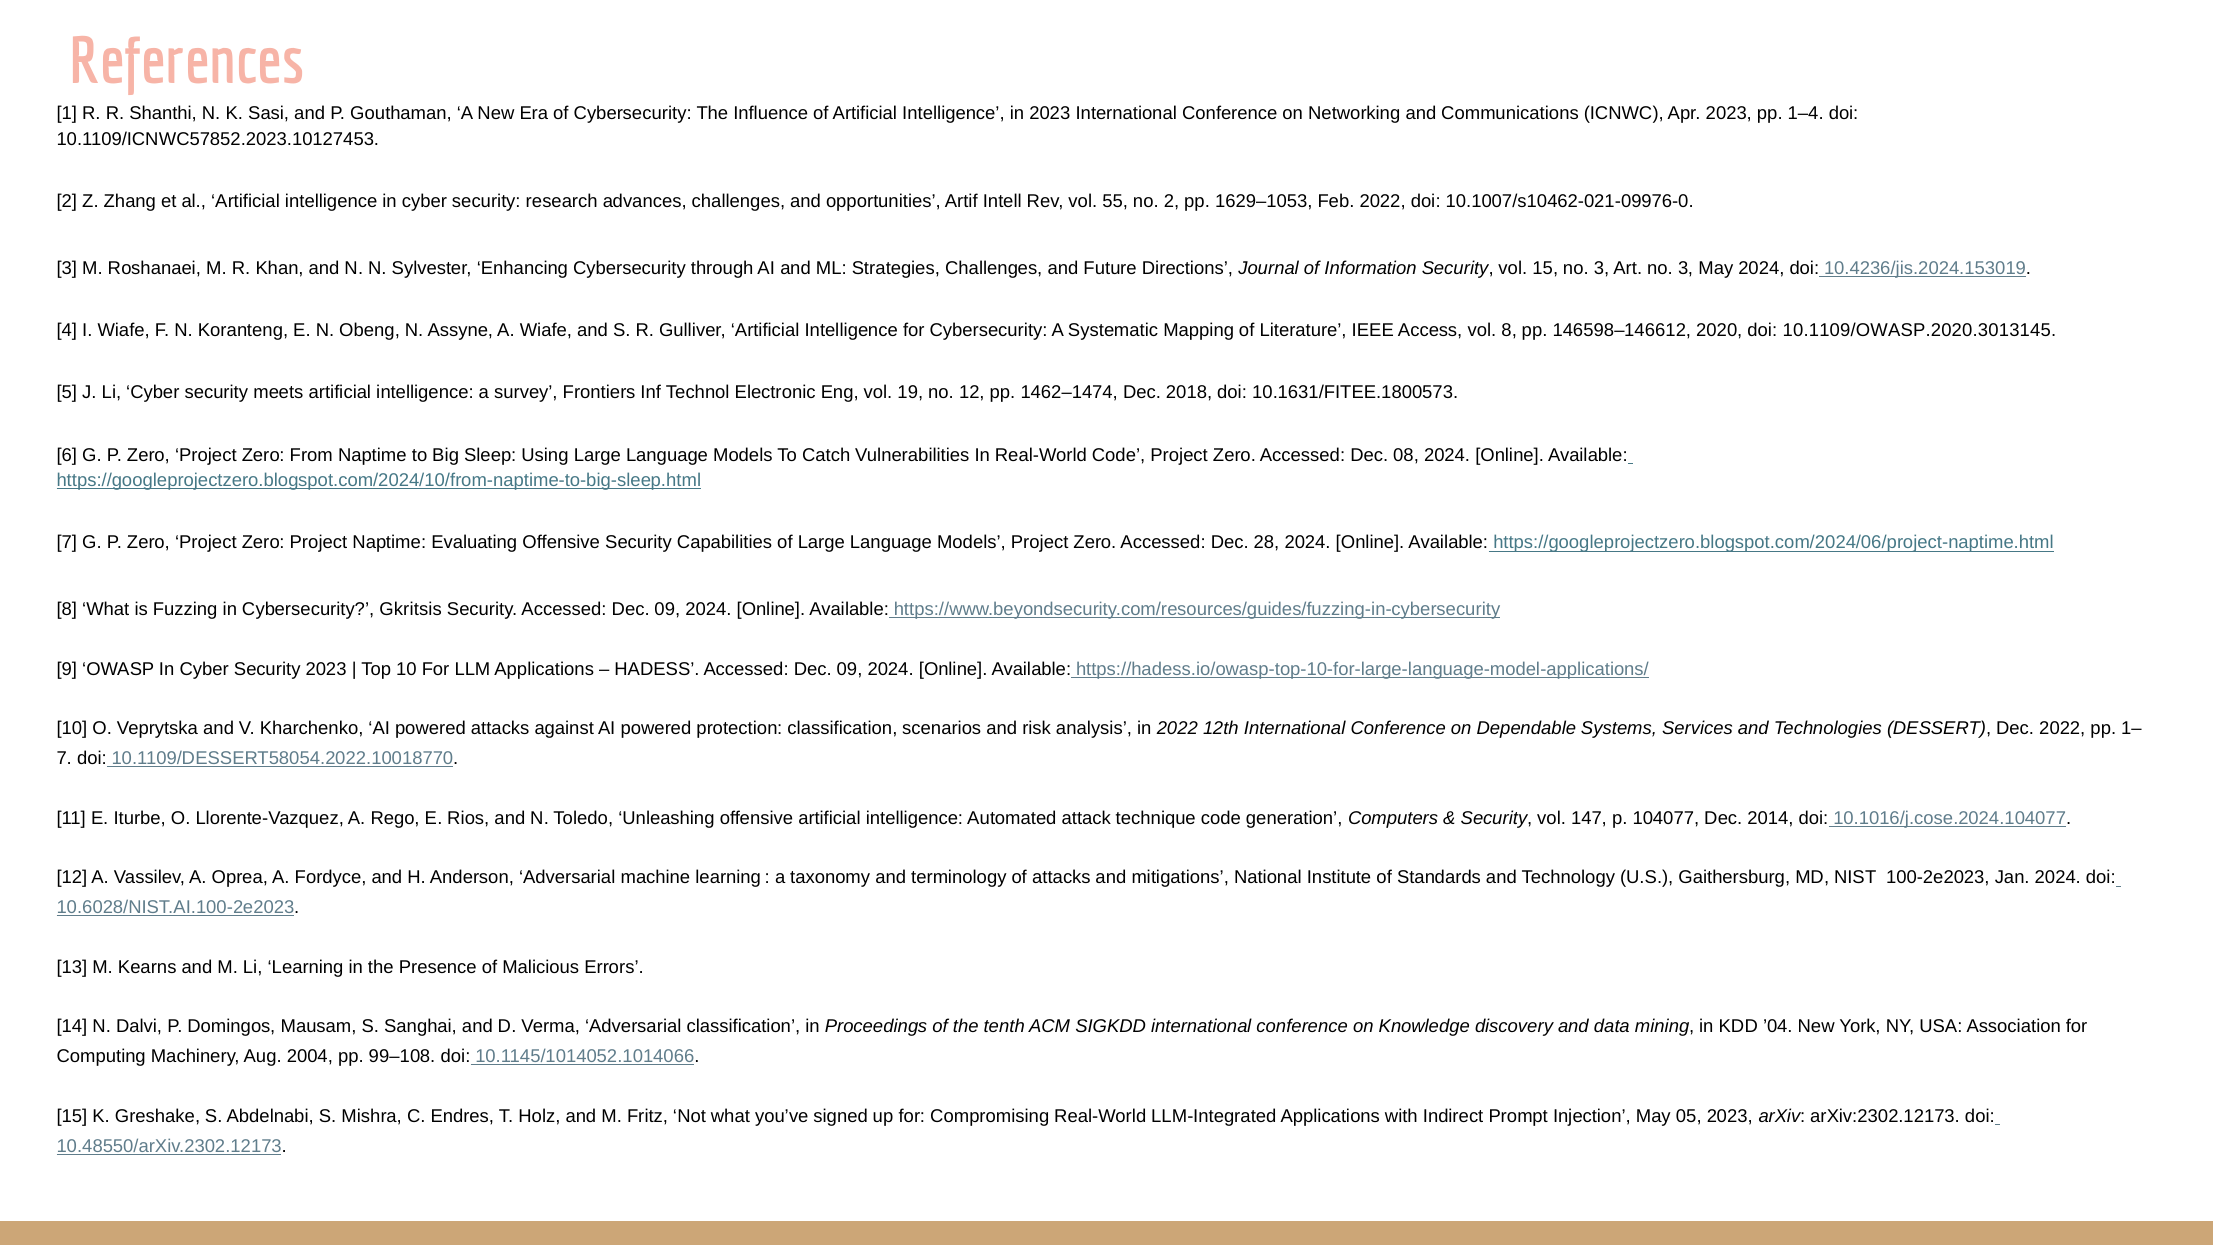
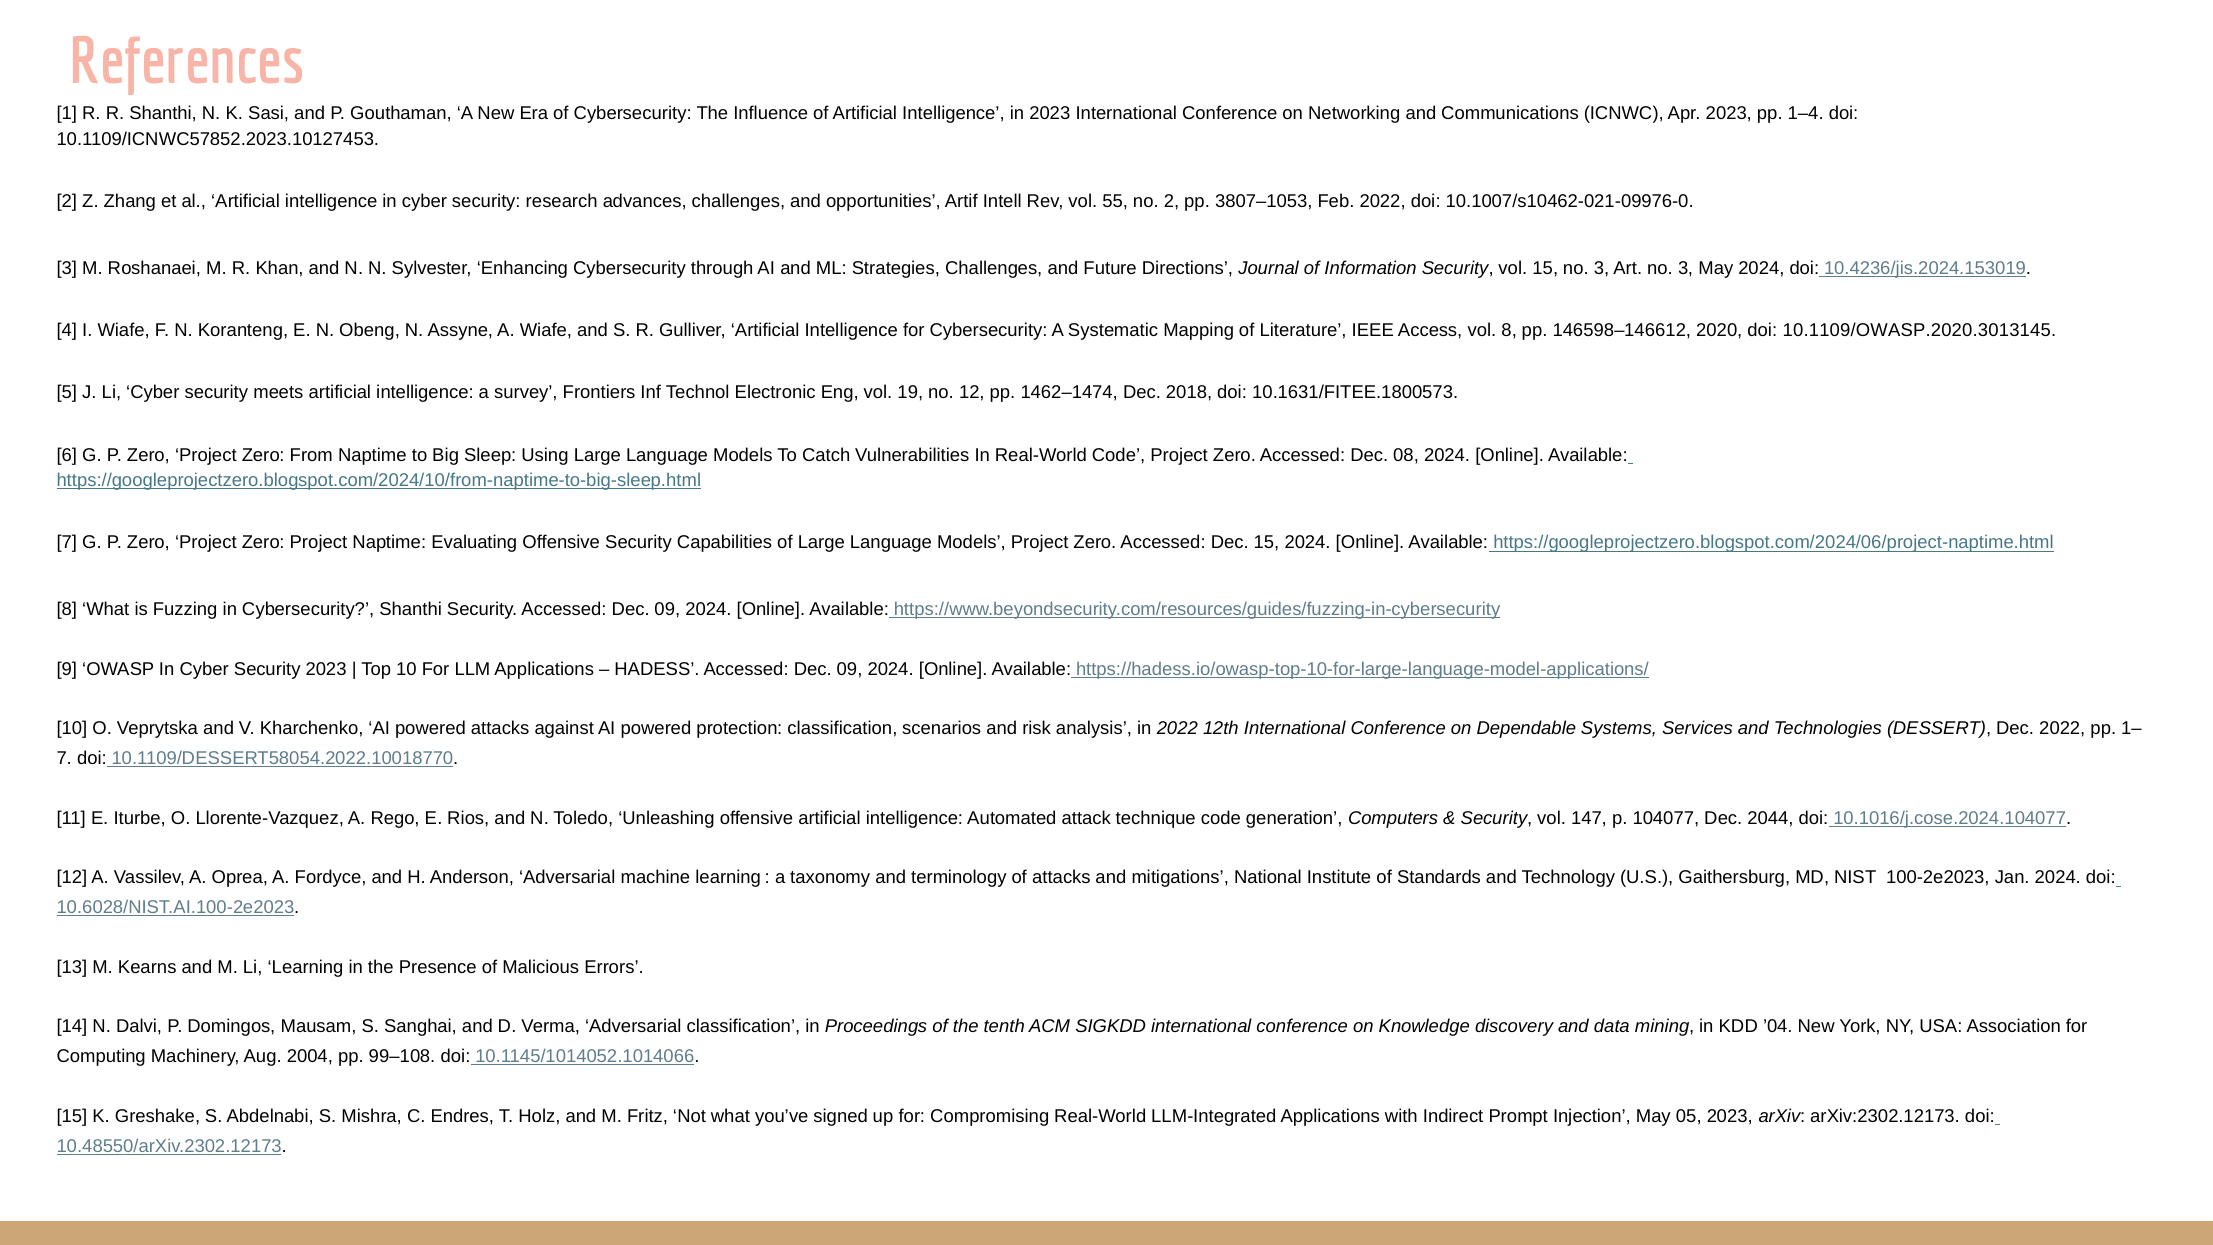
1629–1053: 1629–1053 -> 3807–1053 (1264, 202)
Dec 28: 28 -> 15 (1266, 543)
Cybersecurity Gkritsis: Gkritsis -> Shanthi (411, 609)
2014: 2014 -> 2044 (1770, 818)
